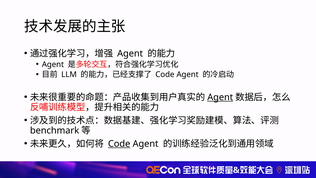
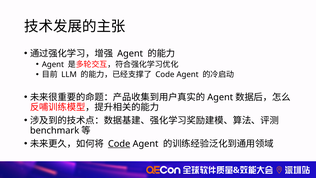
Agent underline: present -> none (220, 97)
